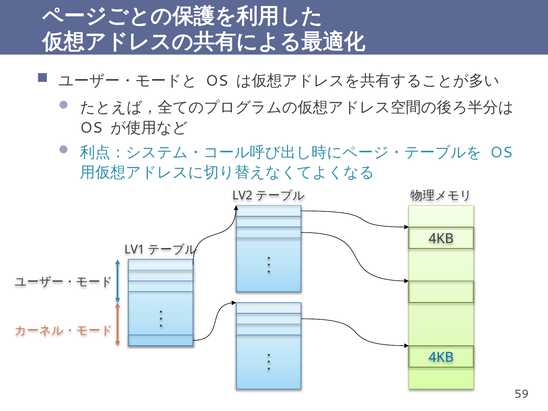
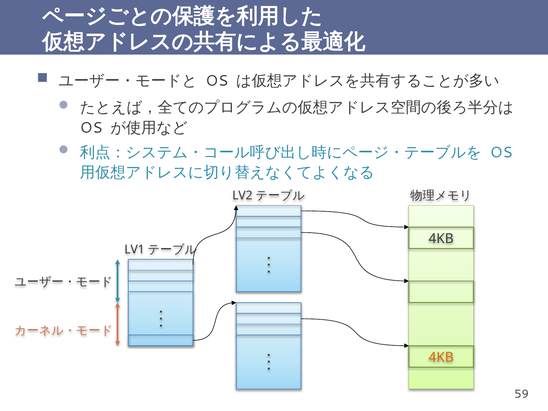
4KB colour: blue -> orange (441, 357)
